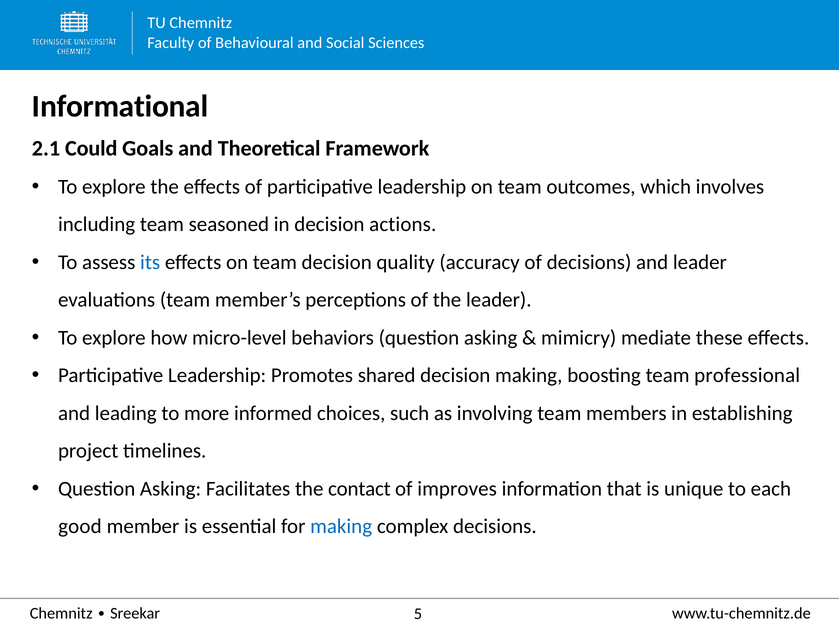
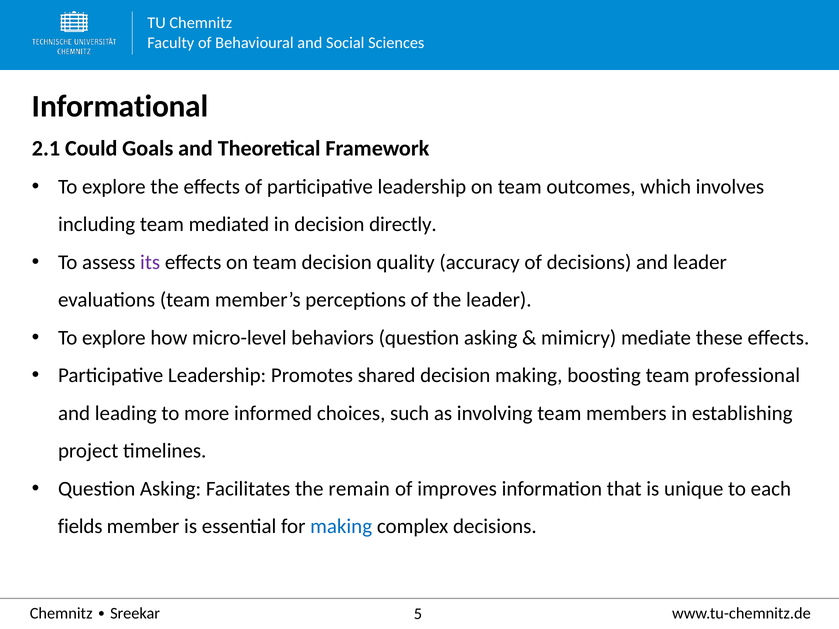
seasoned: seasoned -> mediated (229, 225)
actions: actions -> directly (403, 225)
its colour: blue -> purple (150, 262)
contact: contact -> remain (359, 489)
good: good -> fields (80, 527)
